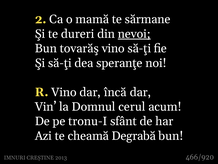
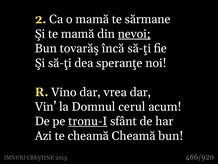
te dureri: dureri -> mamă (78, 34)
tovarăş vino: vino -> încă (113, 48)
încă: încă -> vrea (115, 92)
tronu-I underline: none -> present (88, 121)
cheamă Degrabă: Degrabă -> Cheamă (134, 135)
